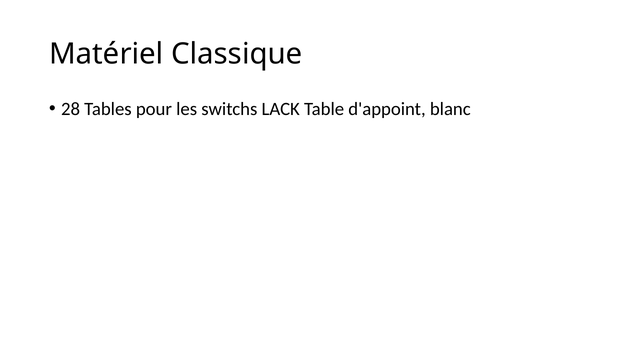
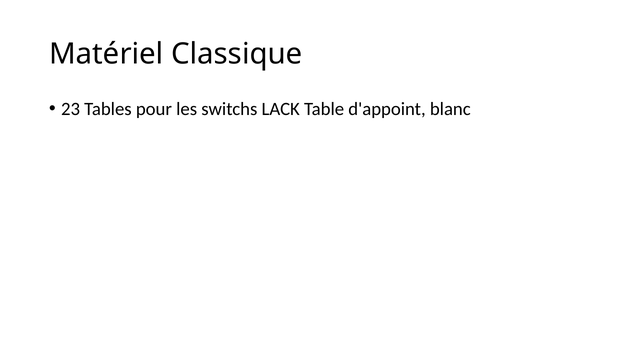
28: 28 -> 23 (71, 109)
